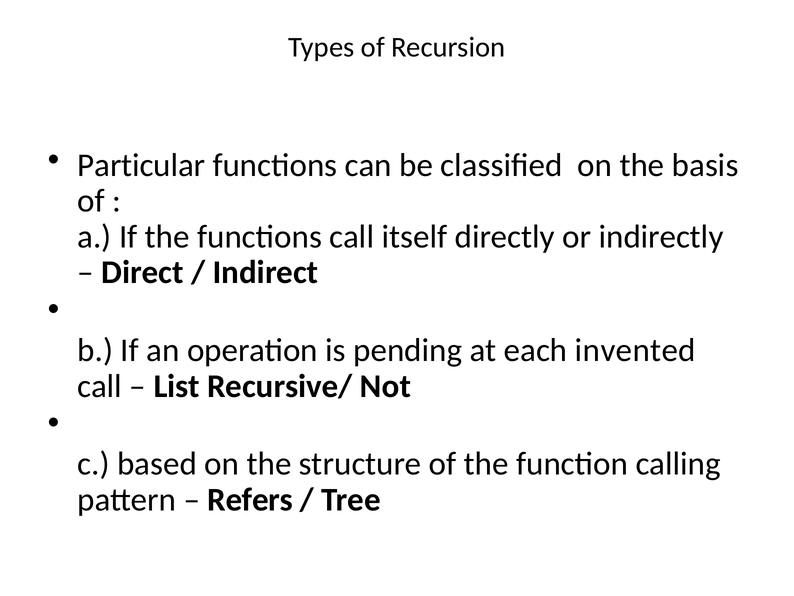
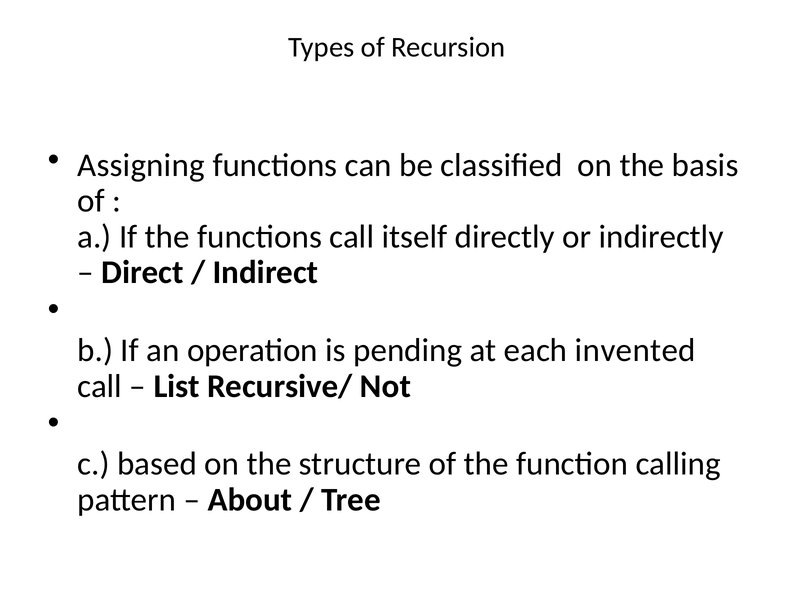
Particular: Particular -> Assigning (141, 165)
Refers: Refers -> About (250, 499)
